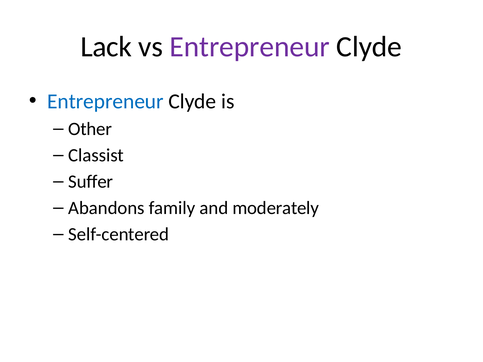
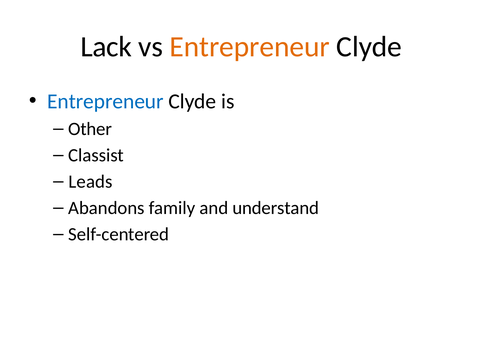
Entrepreneur colour: purple -> orange (250, 47)
Suffer: Suffer -> Leads (91, 182)
moderately: moderately -> understand (276, 208)
